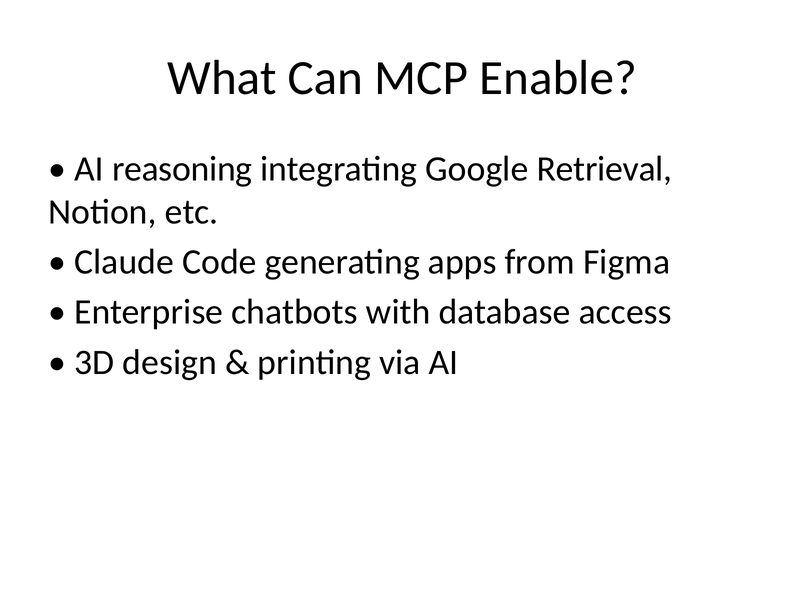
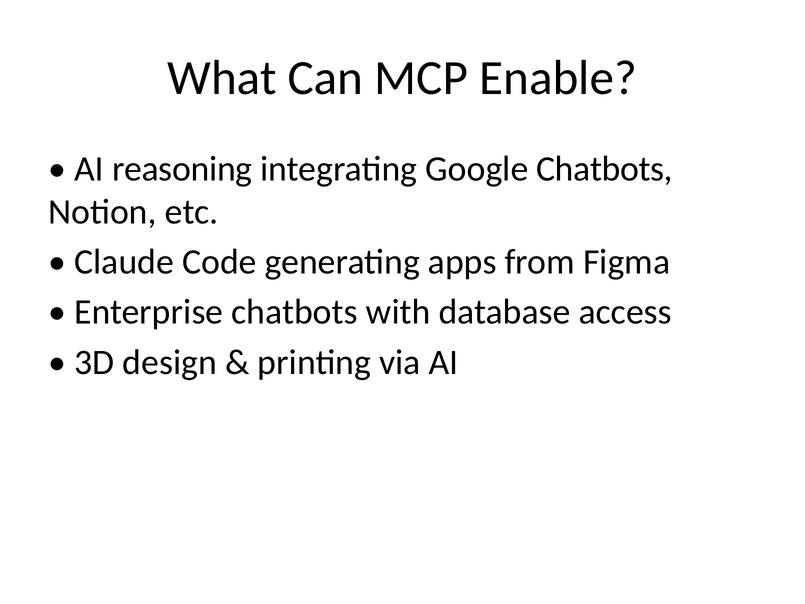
Google Retrieval: Retrieval -> Chatbots (605, 169)
